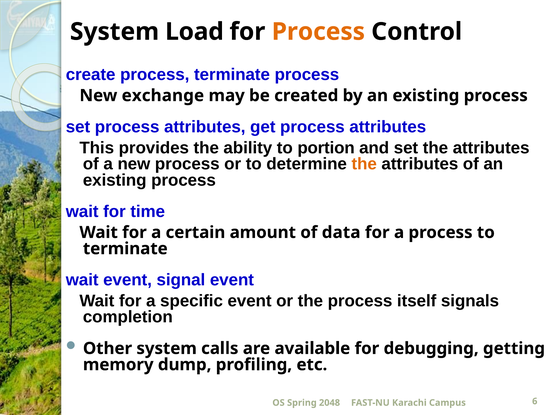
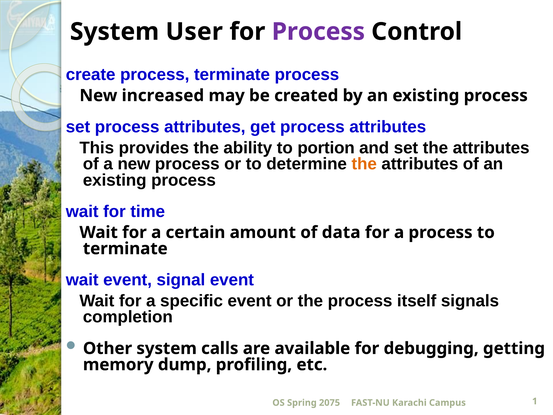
Load: Load -> User (194, 32)
Process colour: orange -> purple (318, 32)
exchange: exchange -> increased (163, 96)
2048: 2048 -> 2075 (330, 403)
6: 6 -> 1 (535, 401)
